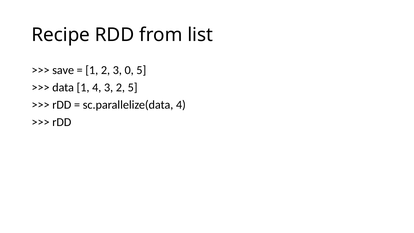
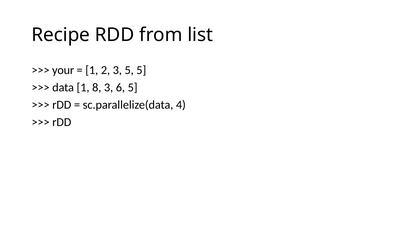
save: save -> your (63, 70)
3 0: 0 -> 5 (129, 70)
1 4: 4 -> 8 (97, 87)
3 2: 2 -> 6 (120, 87)
